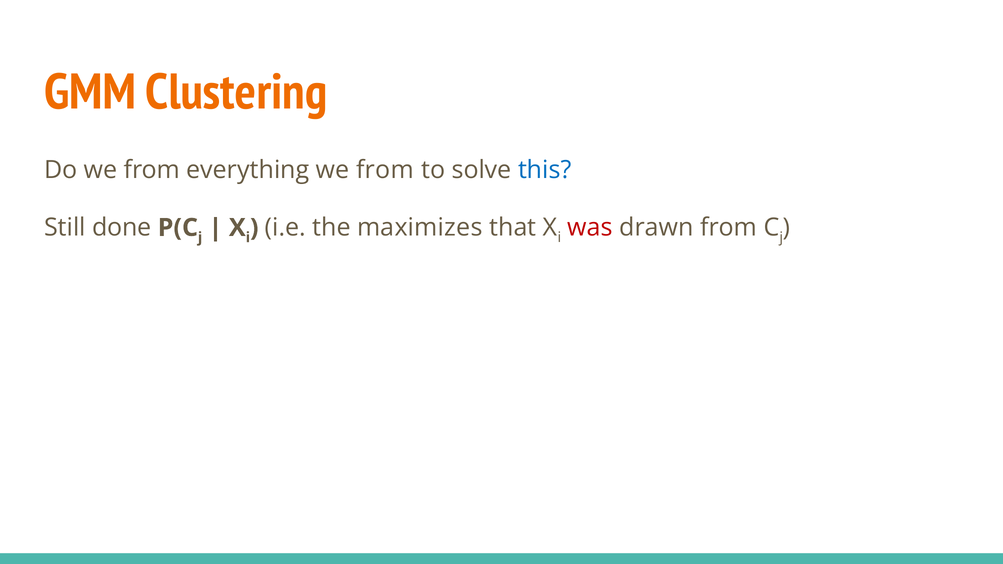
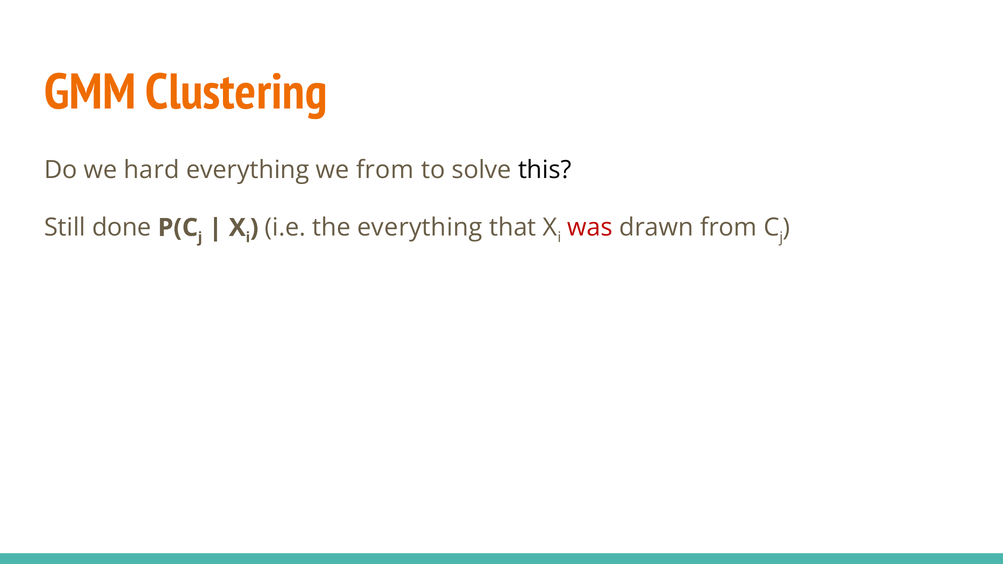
Do we from: from -> hard (152, 170)
this colour: blue -> black (545, 170)
the maximizes: maximizes -> everything (420, 228)
